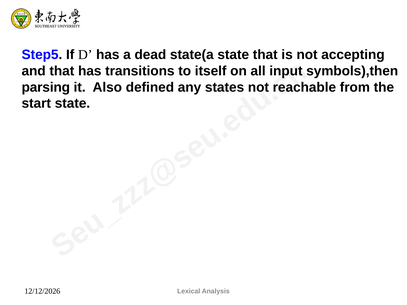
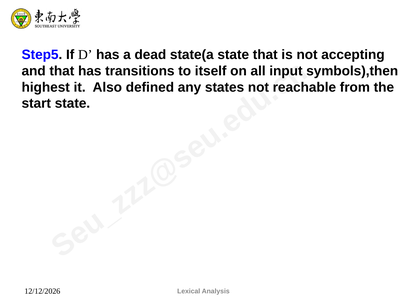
parsing: parsing -> highest (46, 87)
